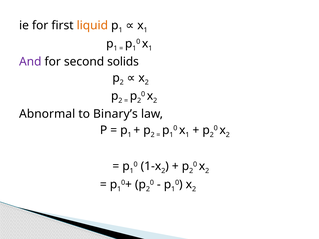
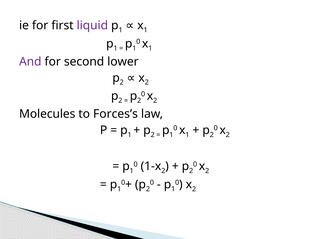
liquid colour: orange -> purple (92, 26)
solids: solids -> lower (123, 62)
Abnormal: Abnormal -> Molecules (47, 114)
Binary’s: Binary’s -> Forces’s (115, 114)
